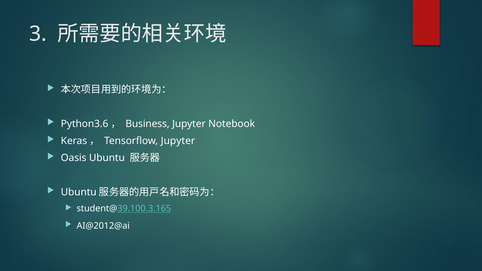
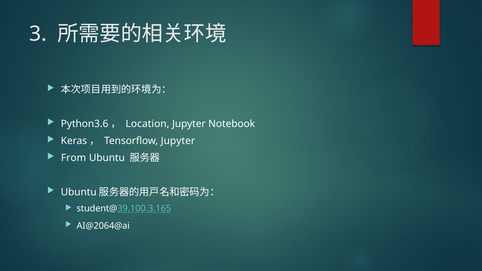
Business: Business -> Location (147, 124)
Oasis: Oasis -> From (74, 158)
AI@2012@ai: AI@2012@ai -> AI@2064@ai (103, 226)
